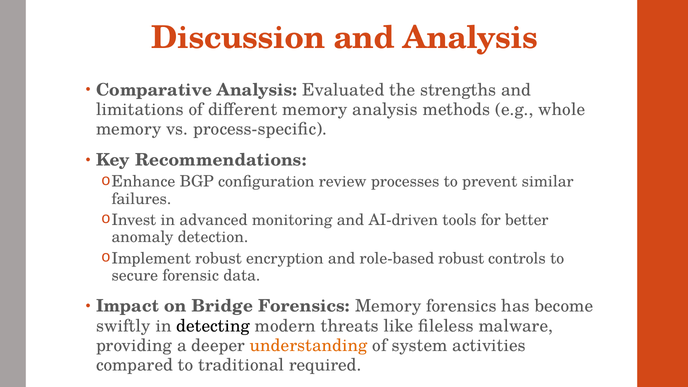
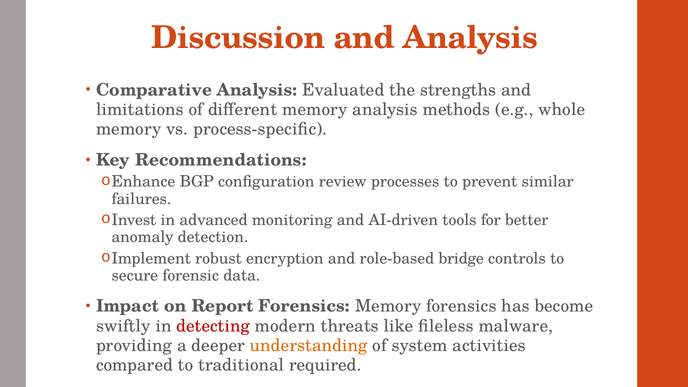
role-based robust: robust -> bridge (461, 258)
Bridge: Bridge -> Report (222, 306)
detecting colour: black -> red (213, 326)
